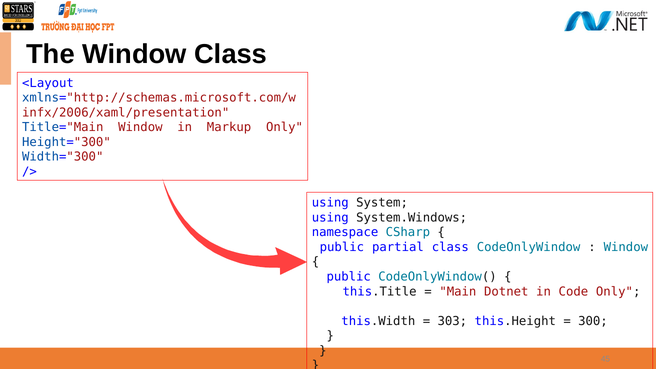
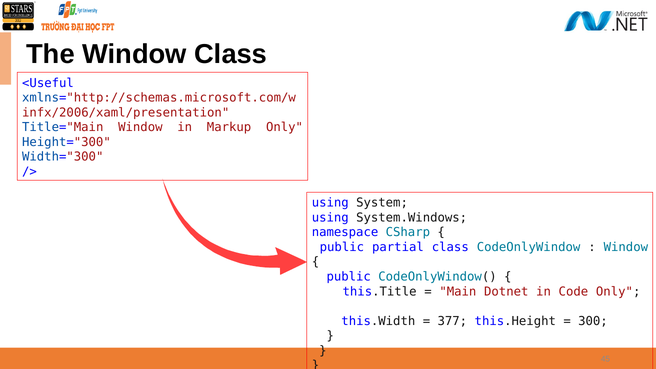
<Layout: <Layout -> <Useful (48, 83)
303: 303 -> 377 (452, 321)
